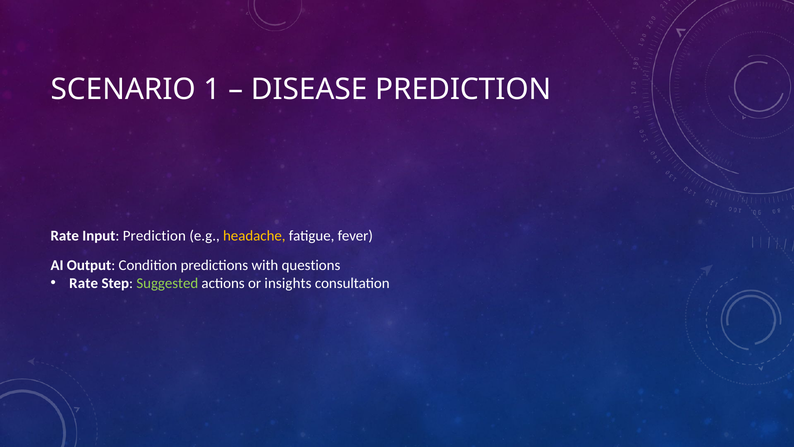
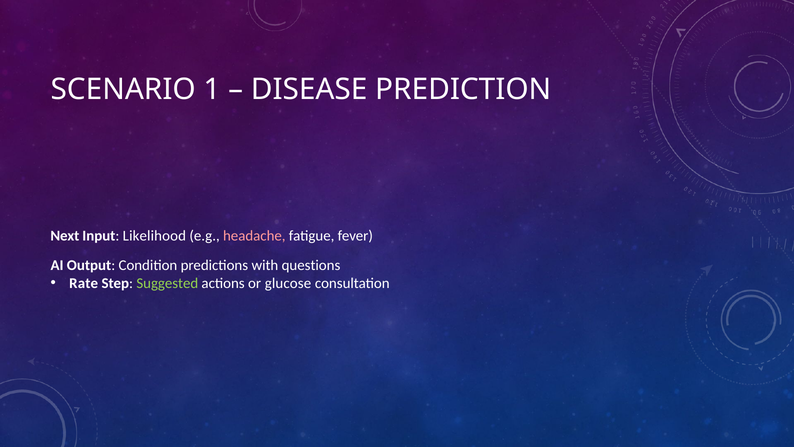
Rate: Rate -> Next (65, 236)
Input Prediction: Prediction -> Likelihood (154, 236)
headache colour: yellow -> pink (254, 236)
insights: insights -> glucose (288, 283)
